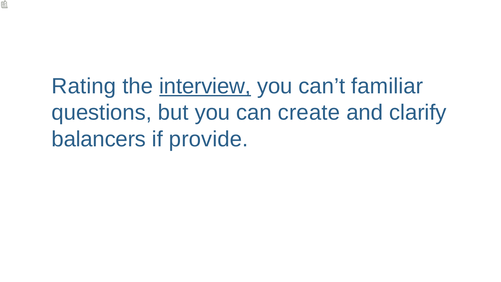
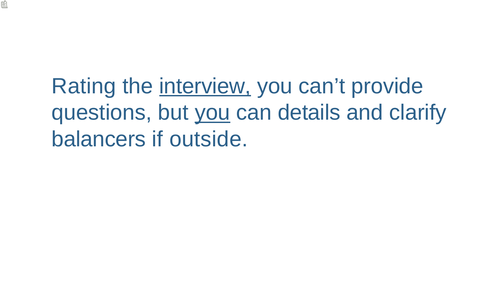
familiar: familiar -> provide (387, 86)
you underline: none -> present (212, 113)
create: create -> details (309, 113)
provide: provide -> outside (209, 139)
